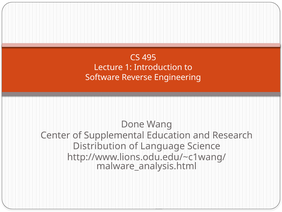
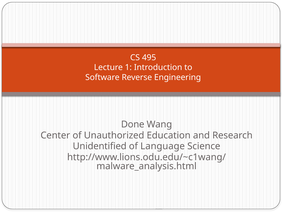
Supplemental: Supplemental -> Unauthorized (114, 135)
Distribution: Distribution -> Unidentified (100, 146)
